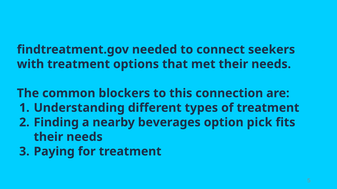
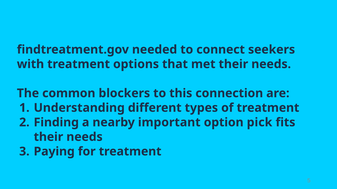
beverages: beverages -> important (169, 123)
